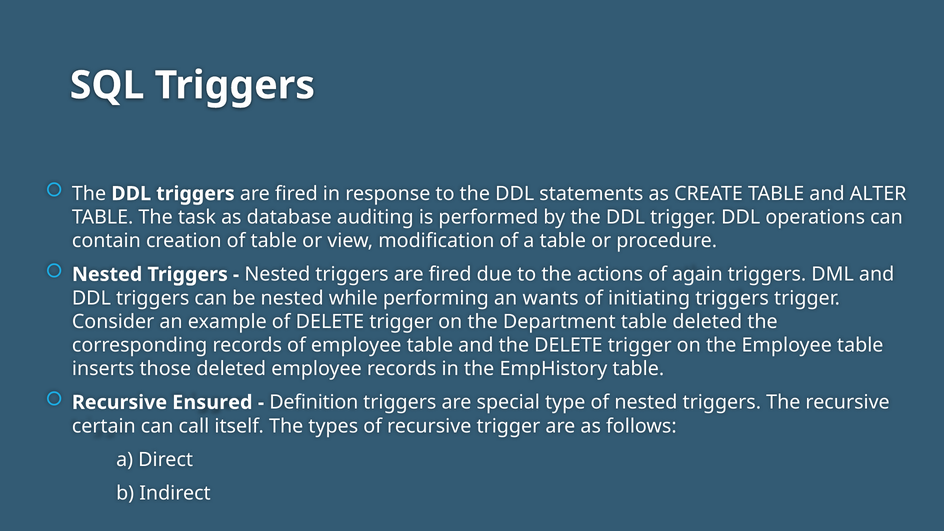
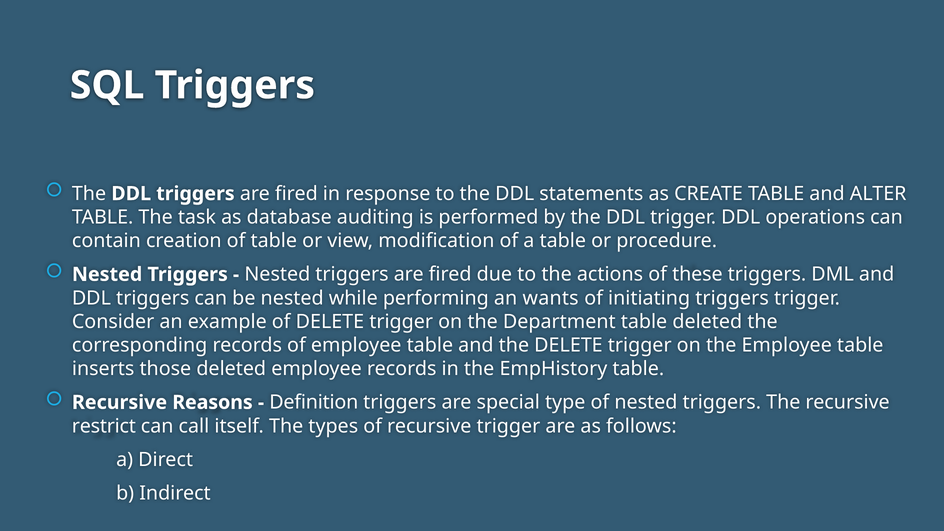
again: again -> these (697, 274)
Ensured: Ensured -> Reasons (212, 402)
certain: certain -> restrict (104, 426)
